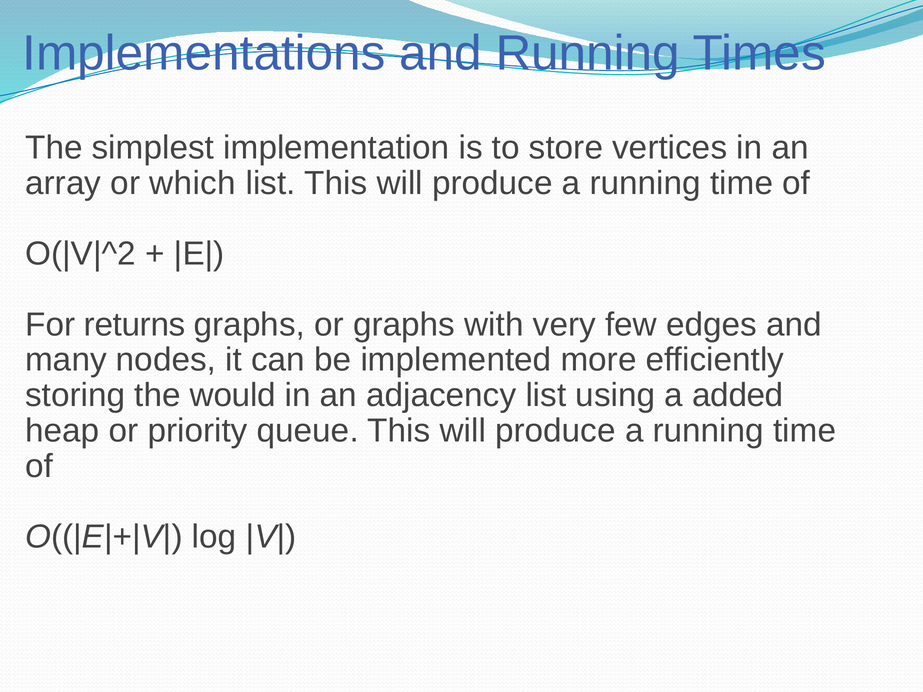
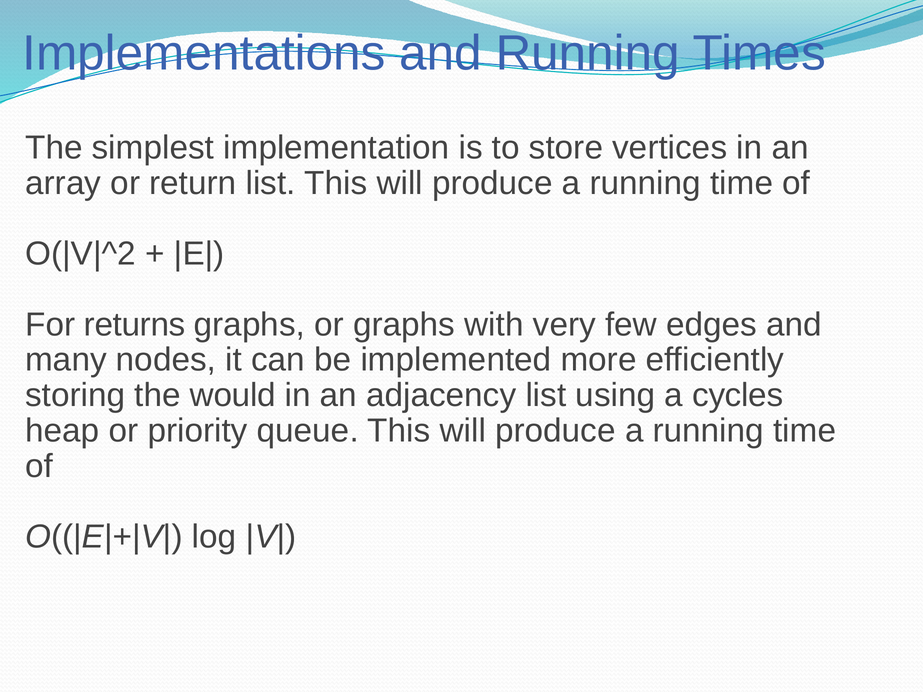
which: which -> return (193, 183)
added: added -> cycles (738, 395)
